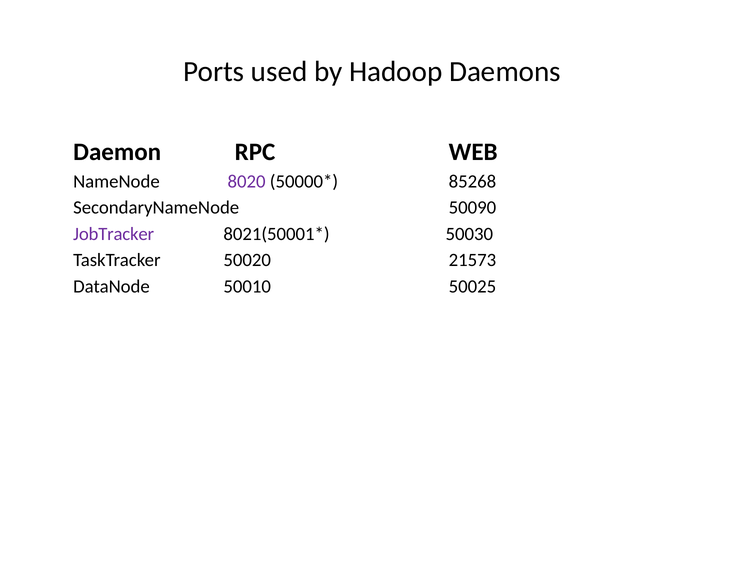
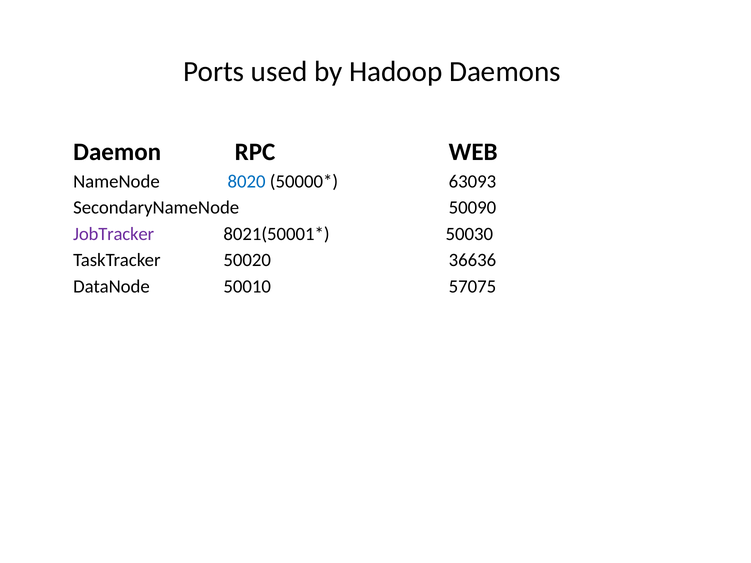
8020 colour: purple -> blue (247, 182)
85268: 85268 -> 63093 (472, 182)
21573: 21573 -> 36636 (472, 260)
50025: 50025 -> 57075 (472, 287)
